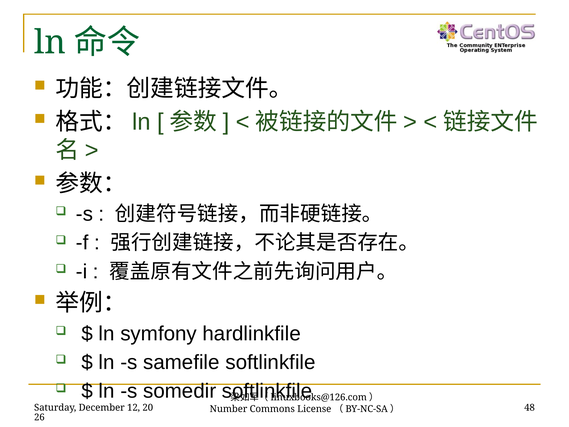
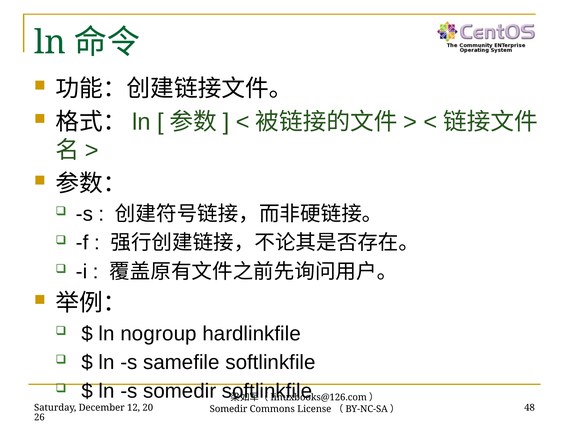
symfony: symfony -> nogroup (159, 333)
Number: Number -> Somedir (229, 409)
